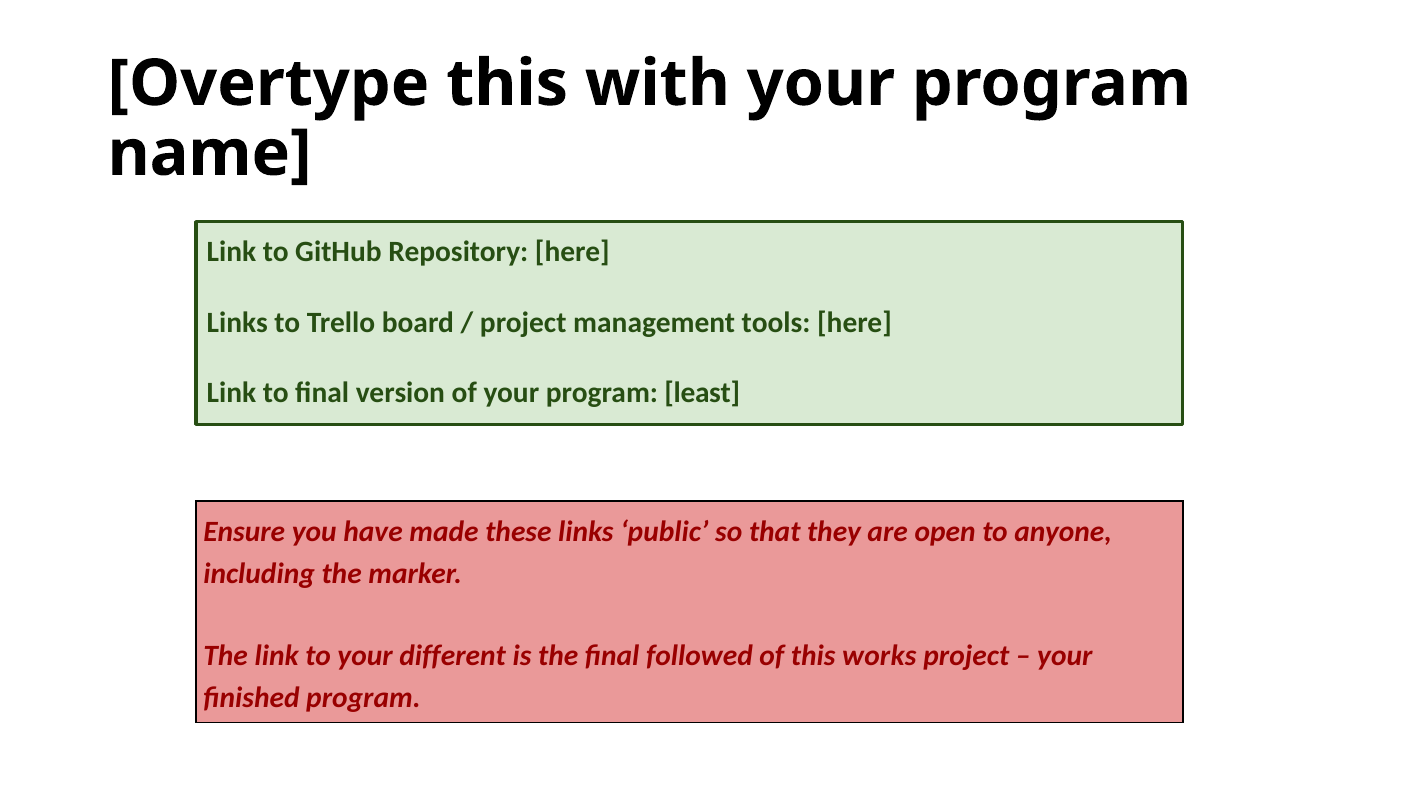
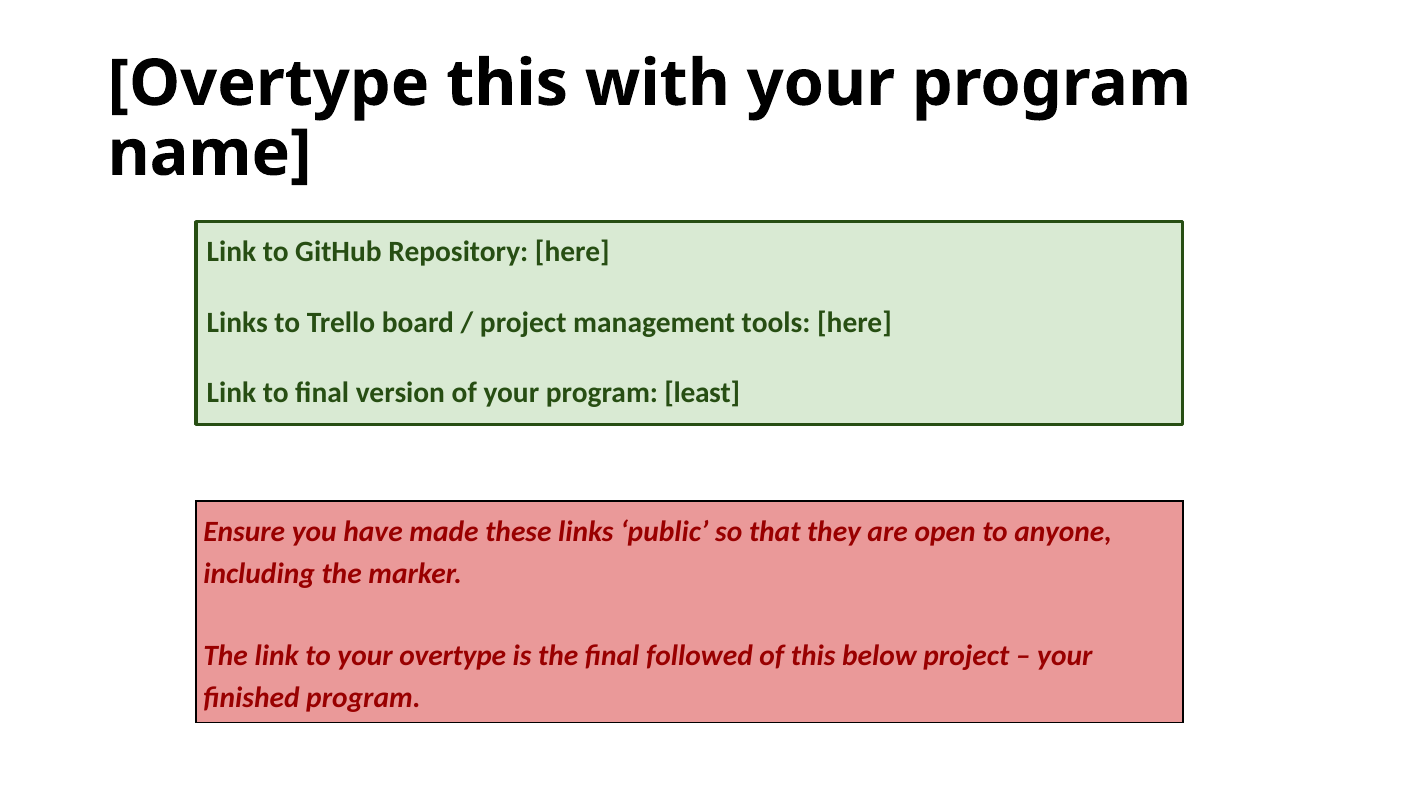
your different: different -> overtype (453, 656)
works: works -> below (879, 656)
